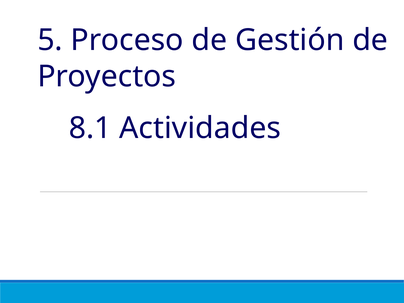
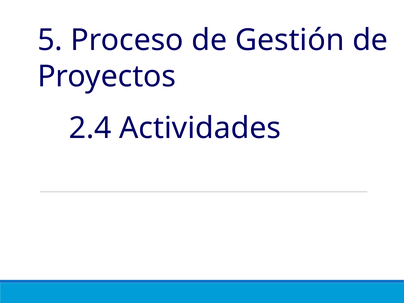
8.1: 8.1 -> 2.4 (90, 128)
